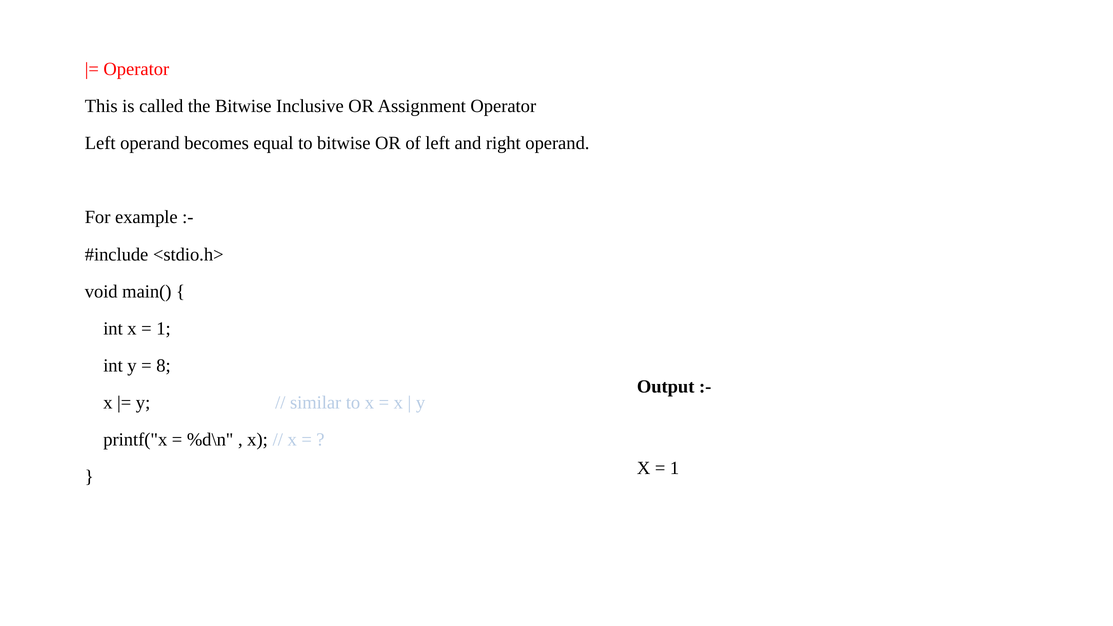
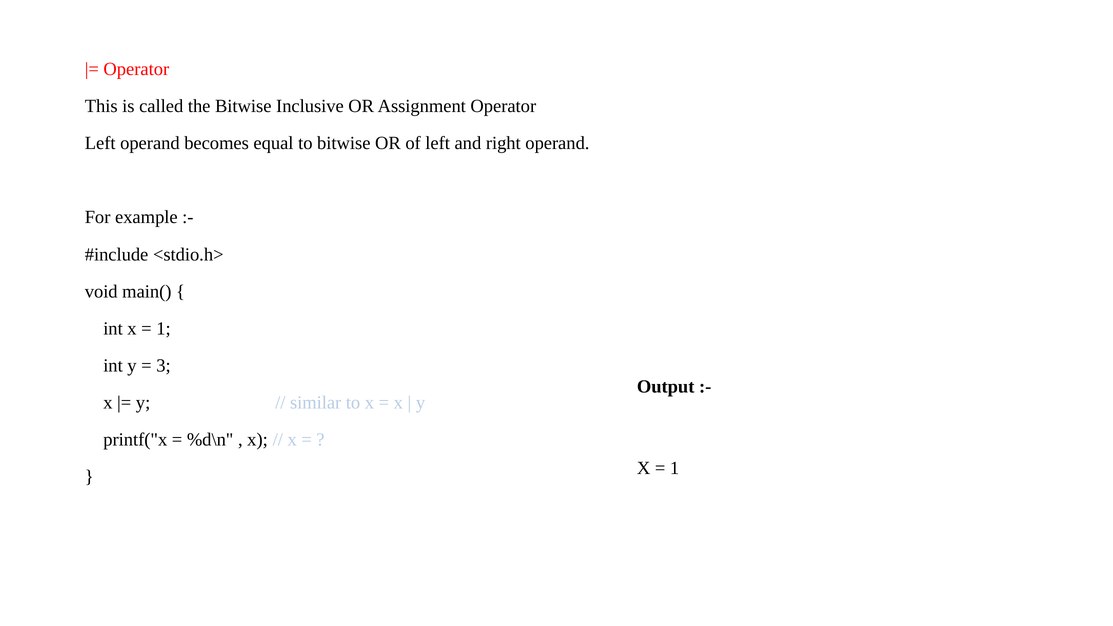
8: 8 -> 3 (163, 366)
